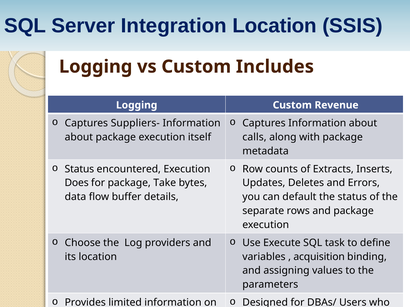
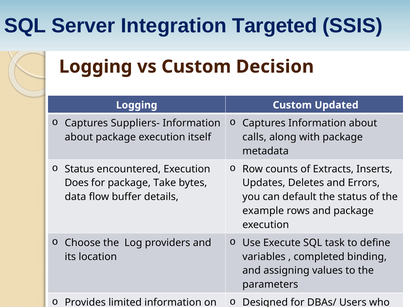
Integration Location: Location -> Targeted (275, 26)
Includes: Includes -> Decision (275, 67)
Revenue: Revenue -> Updated (337, 105)
separate: separate -> example (263, 211)
acquisition: acquisition -> completed (319, 257)
